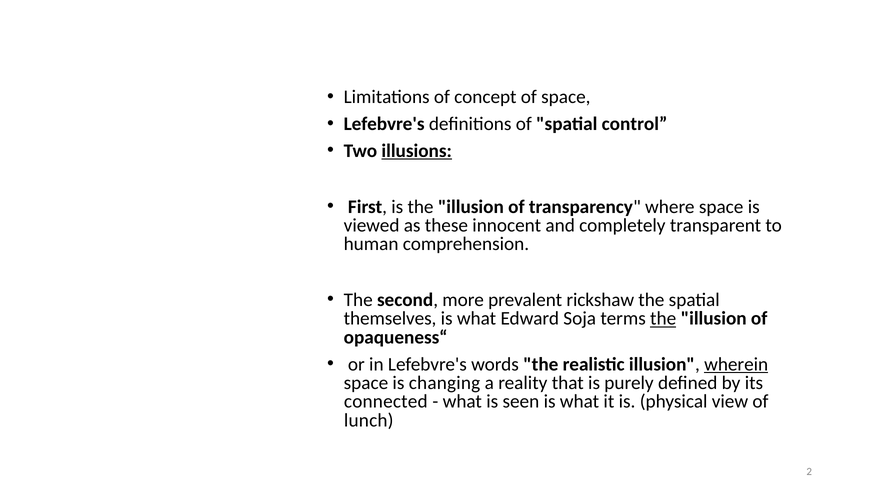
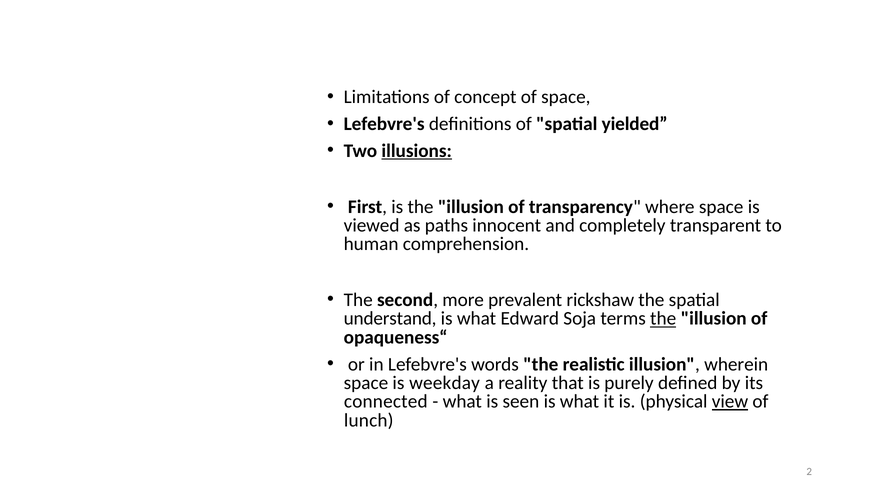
control: control -> yielded (635, 124)
these: these -> paths (446, 226)
themselves: themselves -> understand (390, 319)
wherein underline: present -> none (736, 365)
changing: changing -> weekday (445, 383)
view underline: none -> present (730, 402)
